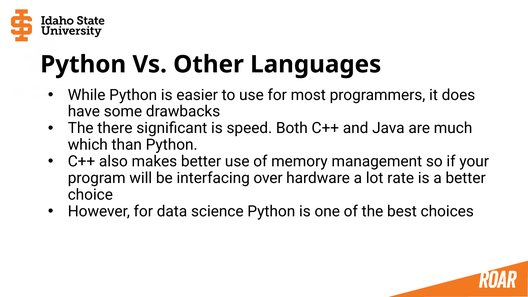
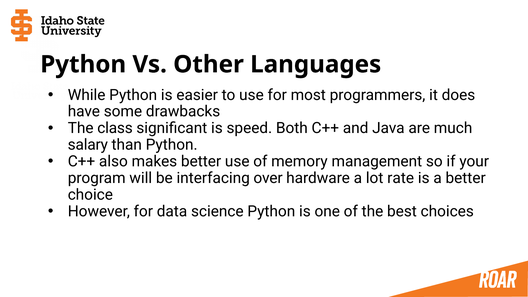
there: there -> class (115, 128)
which: which -> salary (88, 145)
